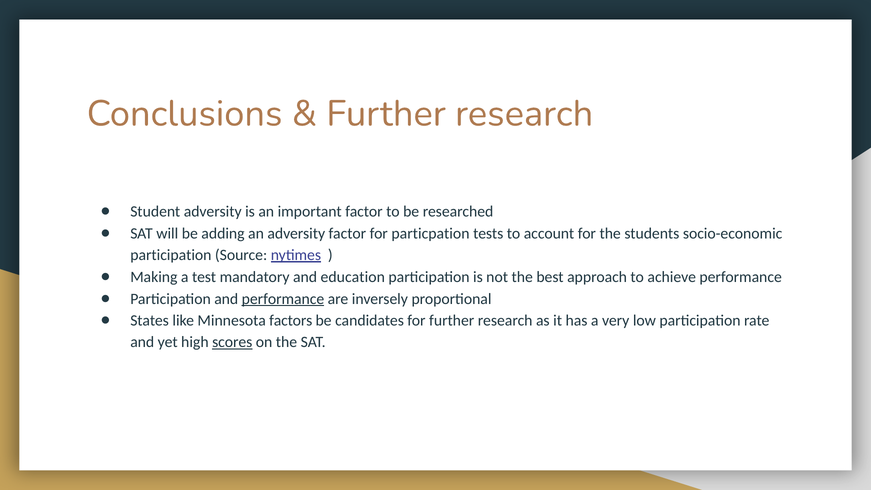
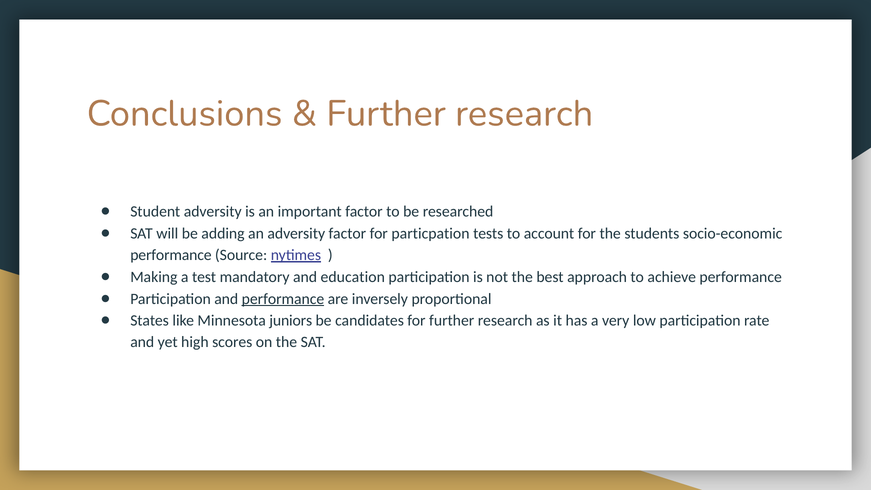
participation: participation -> performance (171, 255)
factors: factors -> juniors (291, 321)
scores underline: present -> none (232, 342)
